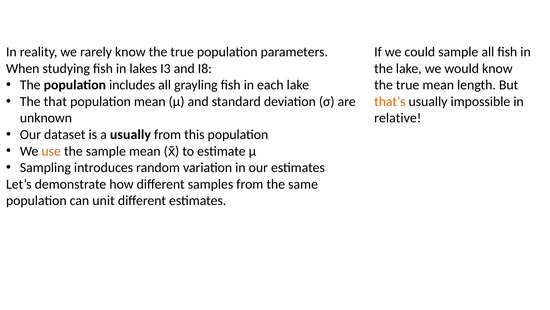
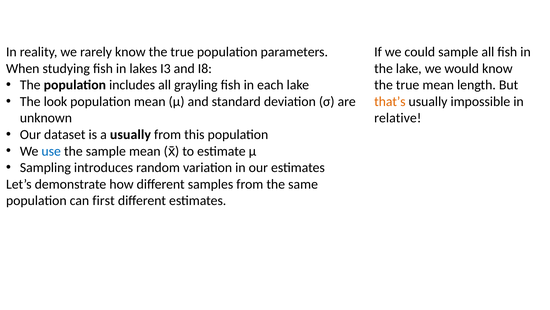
that: that -> look (55, 101)
use colour: orange -> blue (51, 151)
unit: unit -> first (104, 200)
